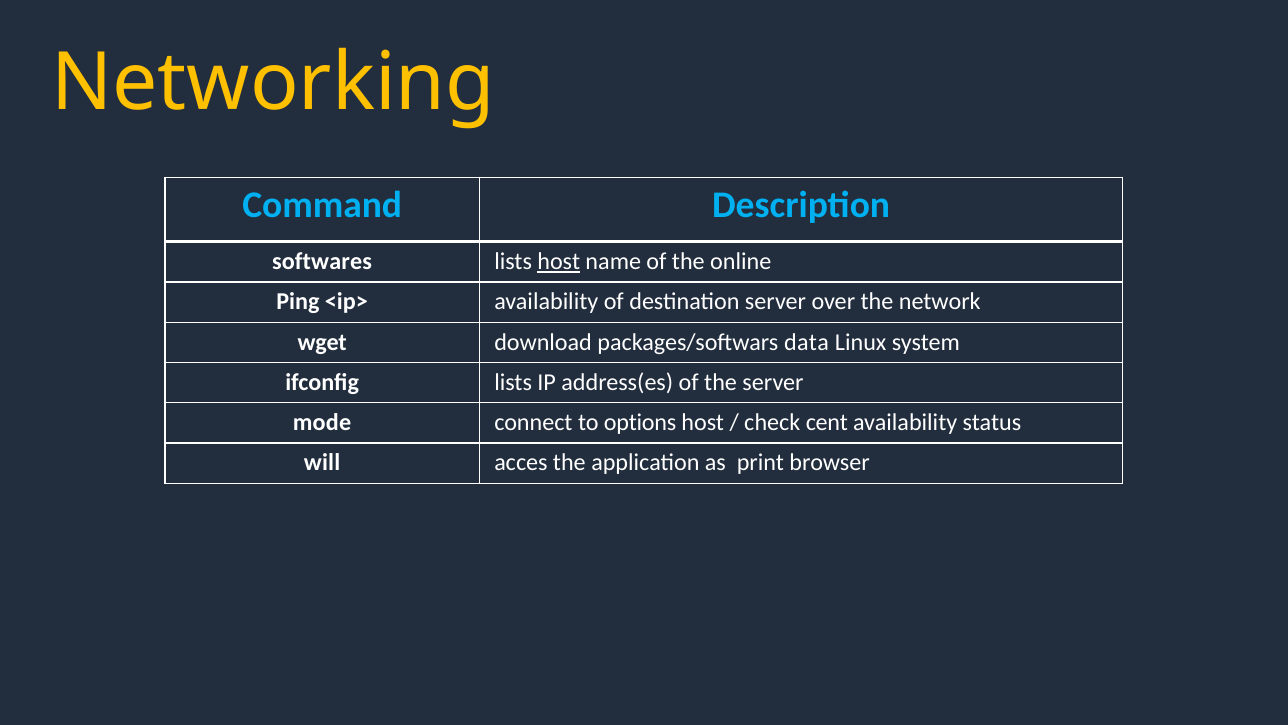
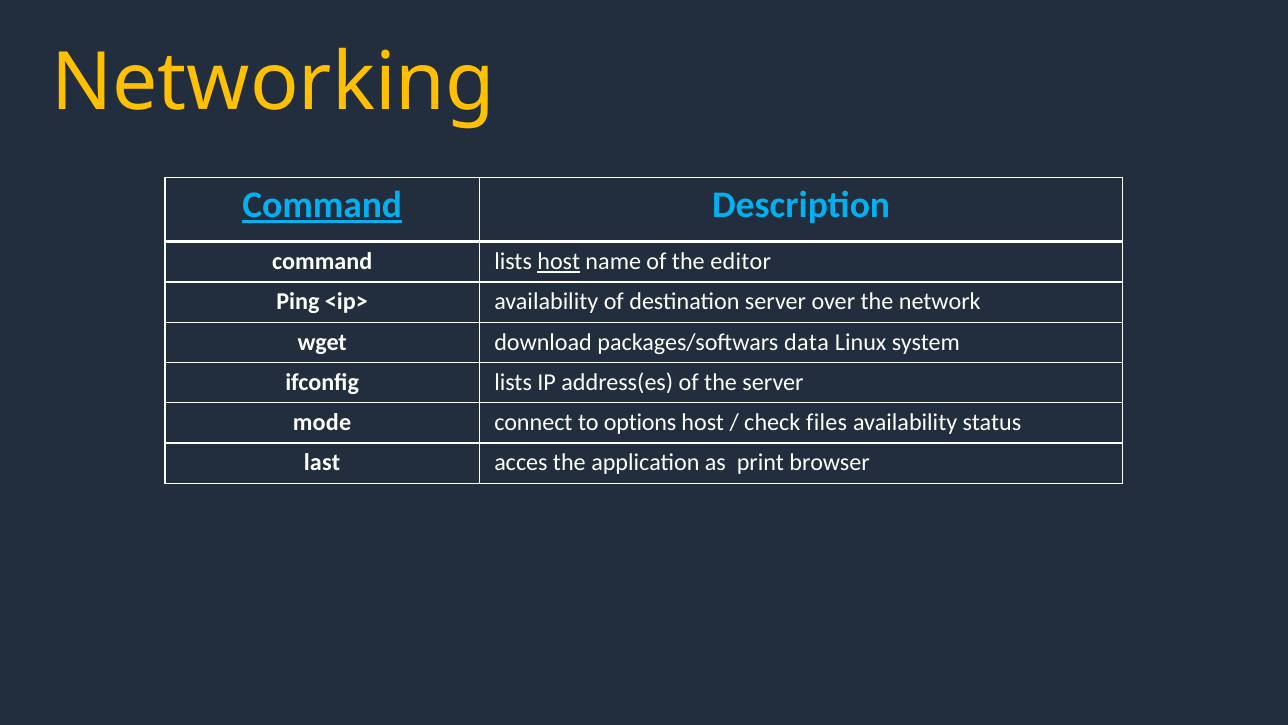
Command underline: none -> present (322, 205)
softwares: softwares -> command (322, 261)
online: online -> editor (741, 261)
cent: cent -> files (827, 422)
will: will -> last (322, 463)
